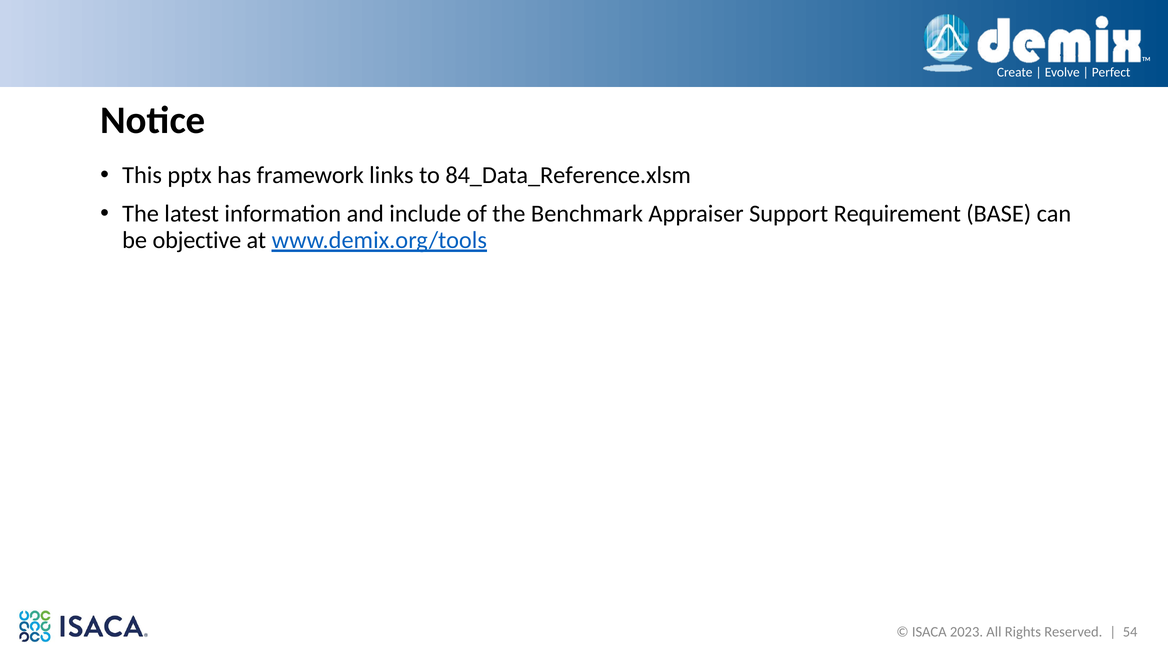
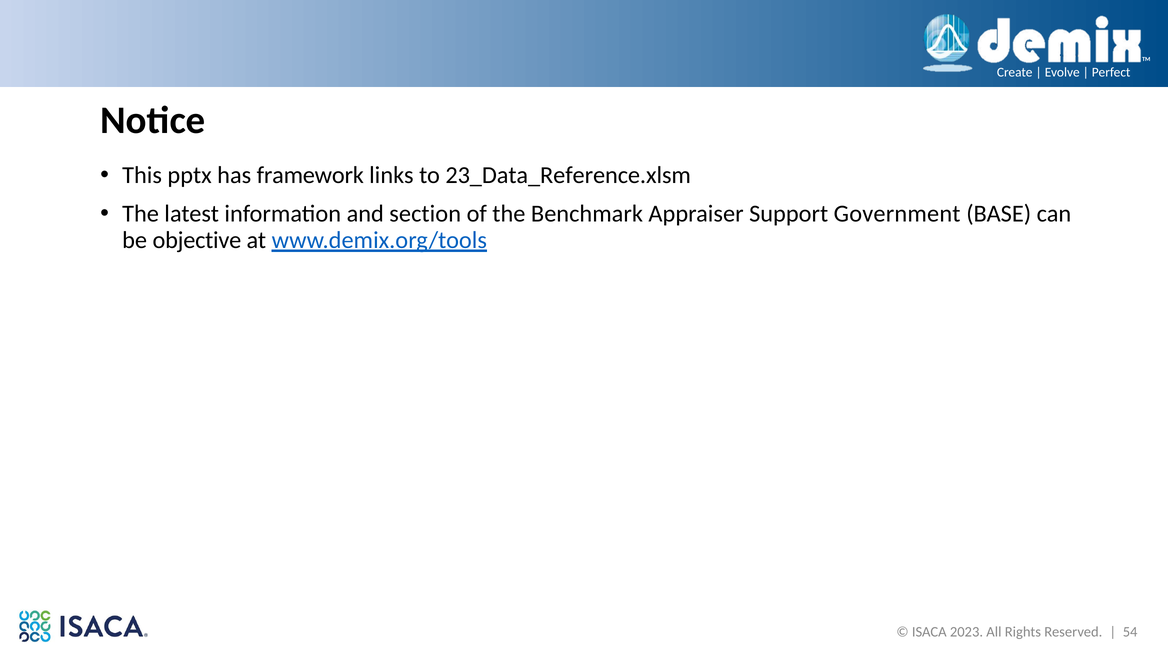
84_Data_Reference.xlsm: 84_Data_Reference.xlsm -> 23_Data_Reference.xlsm (568, 175)
include: include -> section (425, 214)
Requirement: Requirement -> Government (897, 214)
